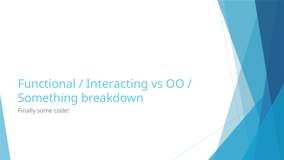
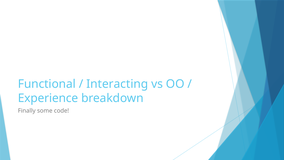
Something: Something -> Experience (48, 98)
